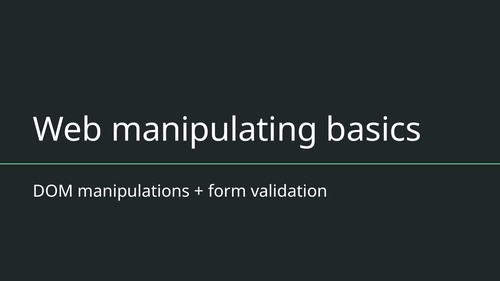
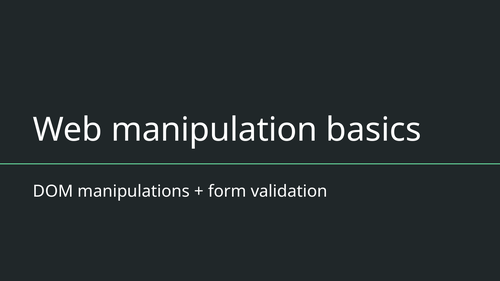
manipulating: manipulating -> manipulation (214, 130)
